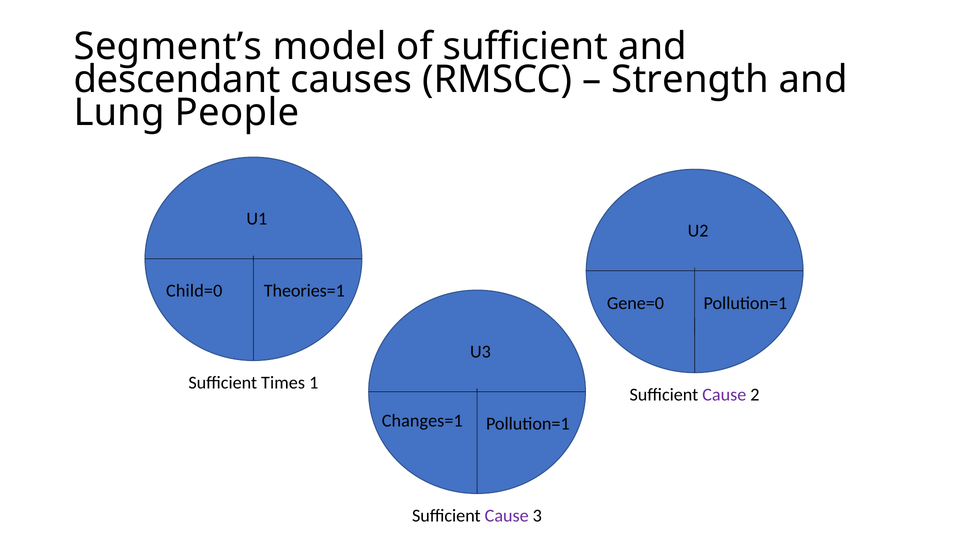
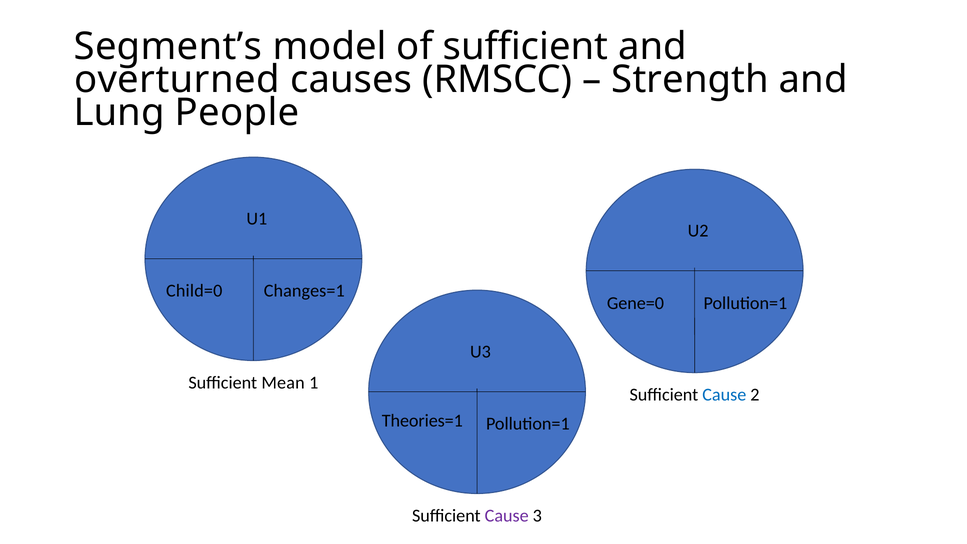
descendant: descendant -> overturned (177, 79)
Theories=1: Theories=1 -> Changes=1 (304, 291)
Times: Times -> Mean (283, 383)
Cause colour: purple -> blue (724, 395)
Changes=1: Changes=1 -> Theories=1 (422, 421)
